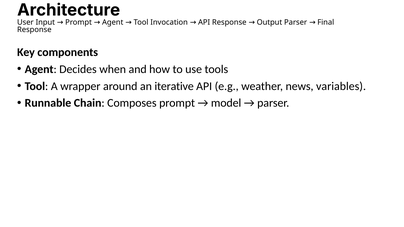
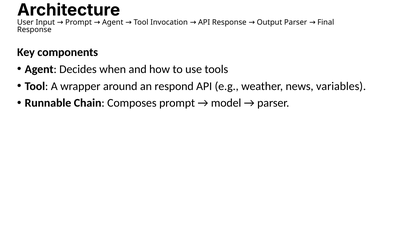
iterative: iterative -> respond (174, 86)
